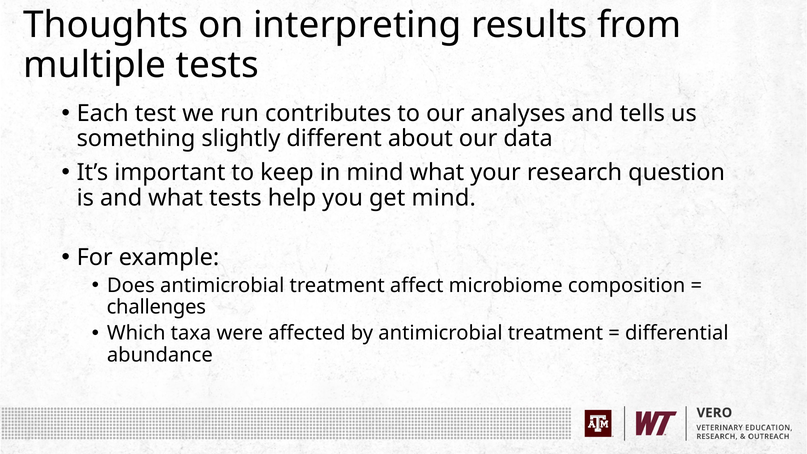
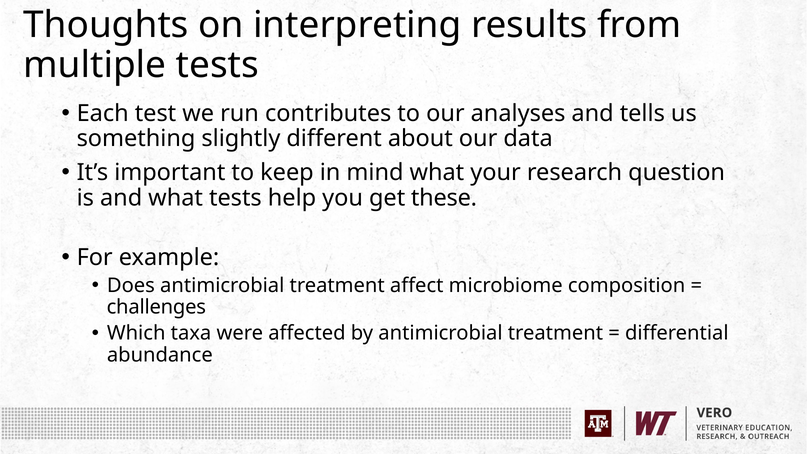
get mind: mind -> these (444, 198)
